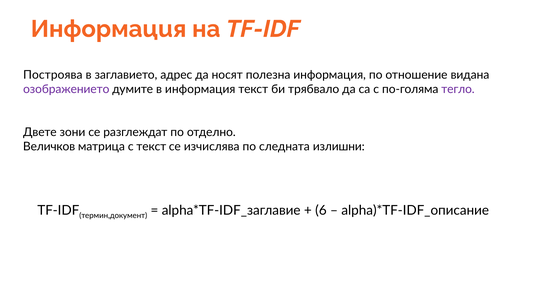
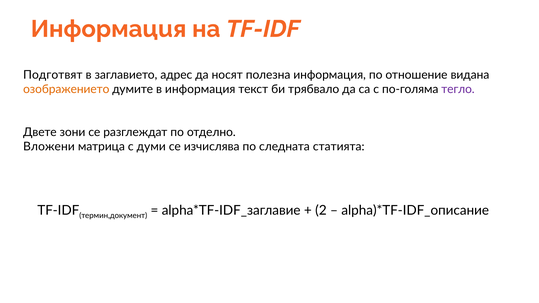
Построява: Построява -> Подготвят (53, 75)
озображението colour: purple -> orange (66, 89)
Величков: Величков -> Вложени (49, 147)
с текст: текст -> думи (151, 147)
излишни: излишни -> статията (339, 147)
6: 6 -> 2 (321, 211)
